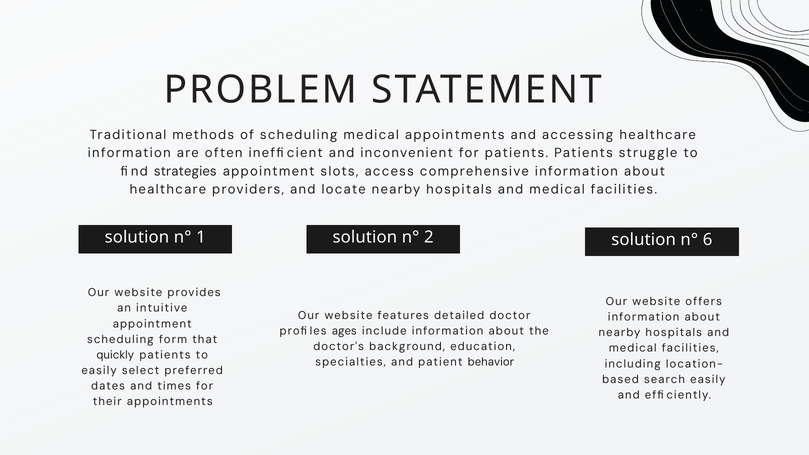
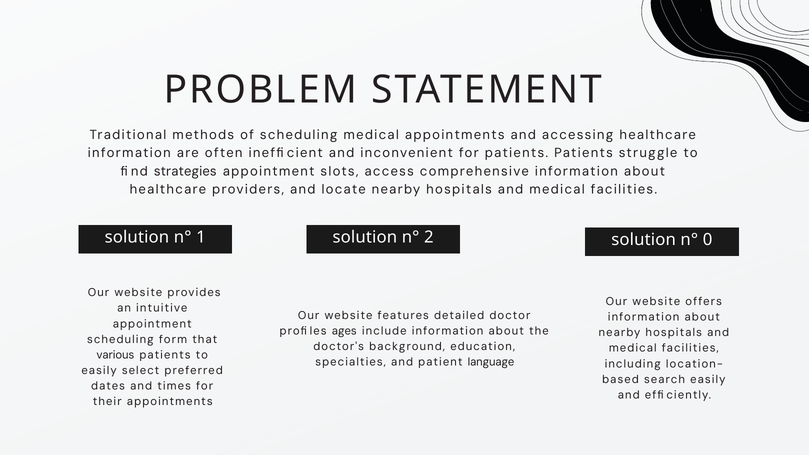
6: 6 -> 0 (708, 240)
quickly: quickly -> various (115, 355)
behavior: behavior -> language (491, 362)
